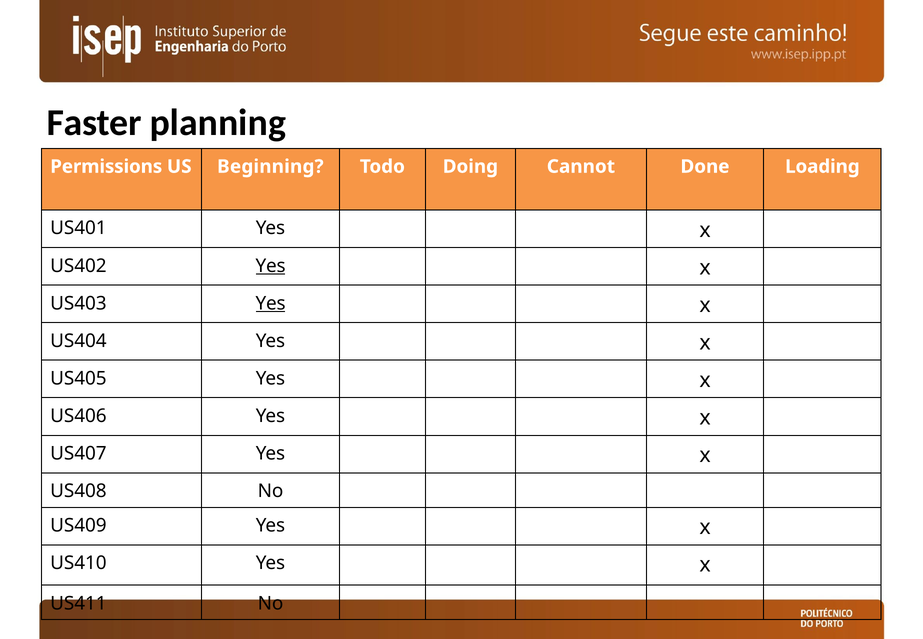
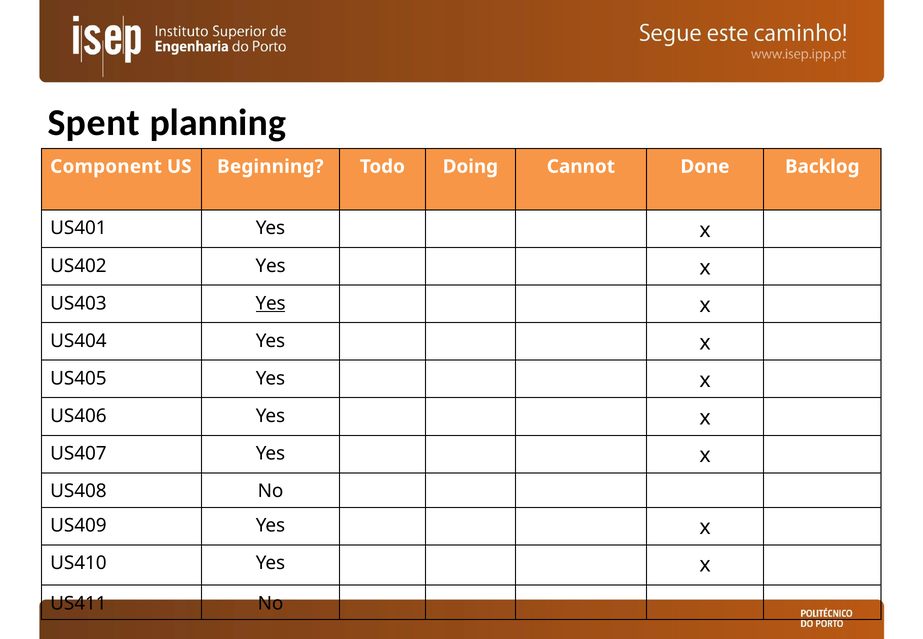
Faster: Faster -> Spent (94, 123)
Permissions: Permissions -> Component (106, 167)
Loading: Loading -> Backlog (822, 167)
Yes underline: present -> none (271, 266)
